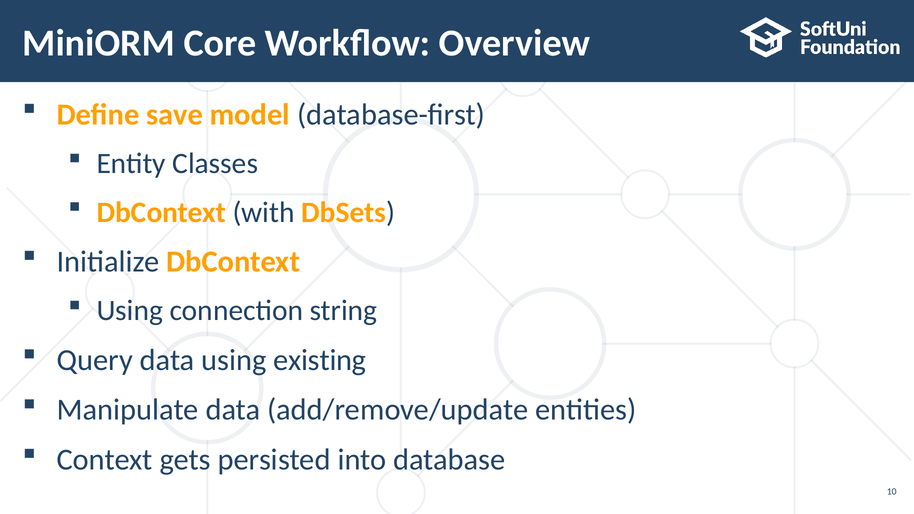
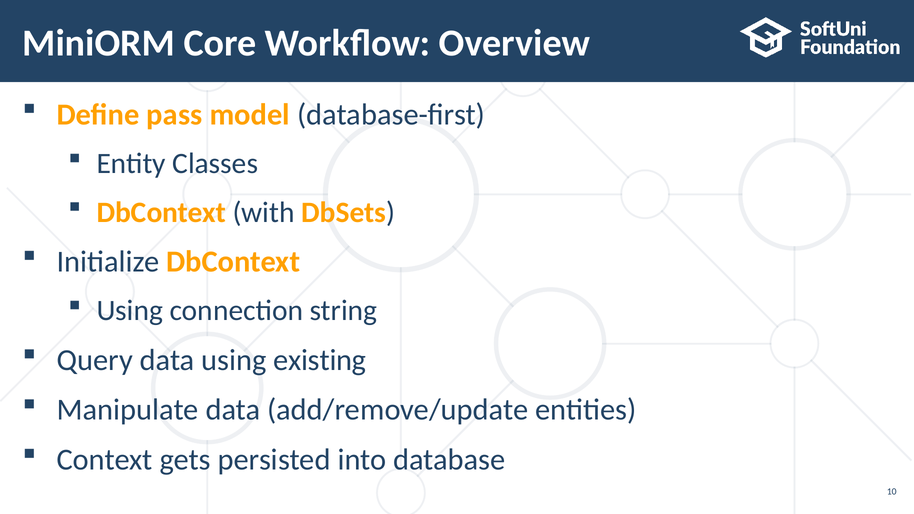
save: save -> pass (174, 115)
